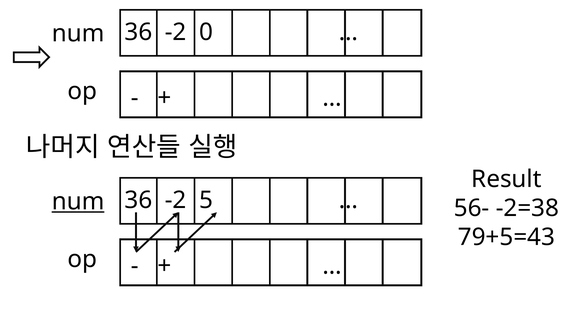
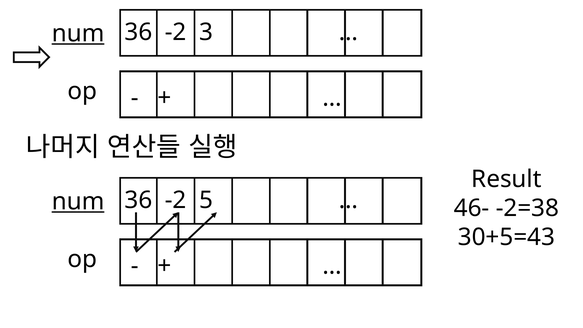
0: 0 -> 3 (206, 32)
num underline: none -> present (78, 33)
56-: 56- -> 46- (472, 208)
79+5=43: 79+5=43 -> 30+5=43 (506, 237)
